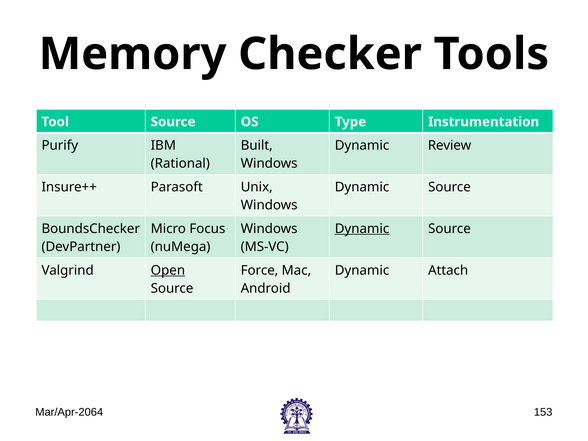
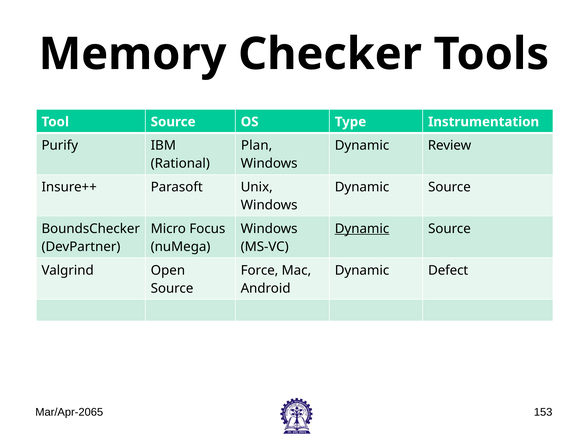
Built: Built -> Plan (257, 145)
Open underline: present -> none (168, 270)
Attach: Attach -> Defect (448, 270)
Mar/Apr-2064: Mar/Apr-2064 -> Mar/Apr-2065 (69, 412)
